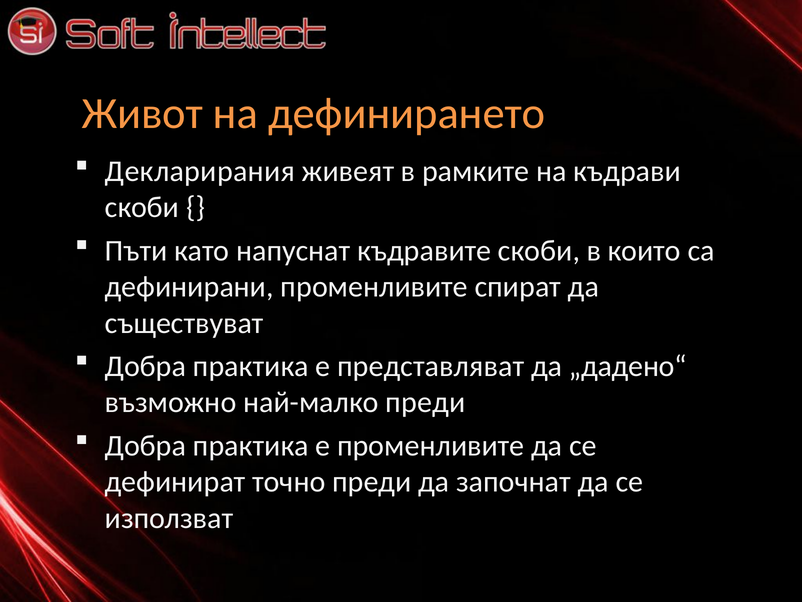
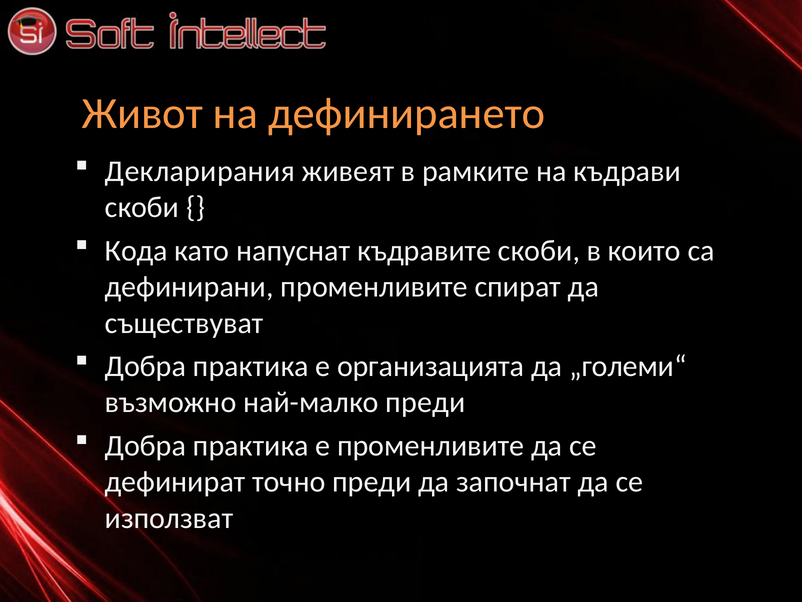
Пъти: Пъти -> Кода (136, 251)
представляват: представляват -> организацията (431, 366)
„дадено“: „дадено“ -> „големи“ (628, 366)
